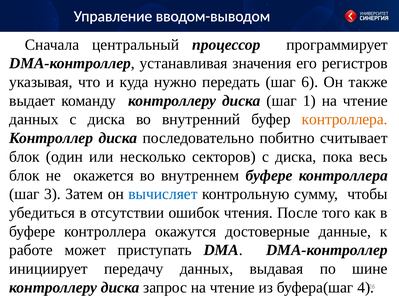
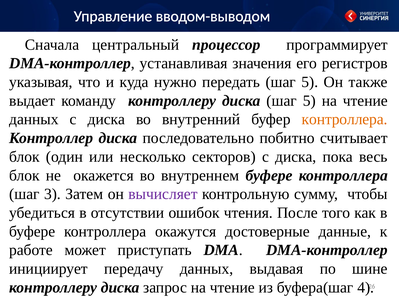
передать шаг 6: 6 -> 5 (310, 82)
диска шаг 1: 1 -> 5 (309, 100)
вычисляет colour: blue -> purple (163, 194)
